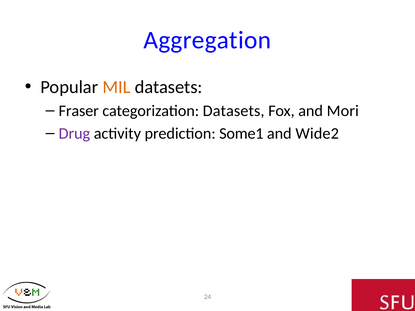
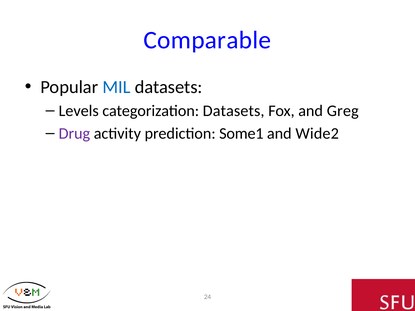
Aggregation: Aggregation -> Comparable (207, 40)
MIL colour: orange -> blue (116, 87)
Fraser: Fraser -> Levels (79, 111)
Mori: Mori -> Greg (343, 111)
